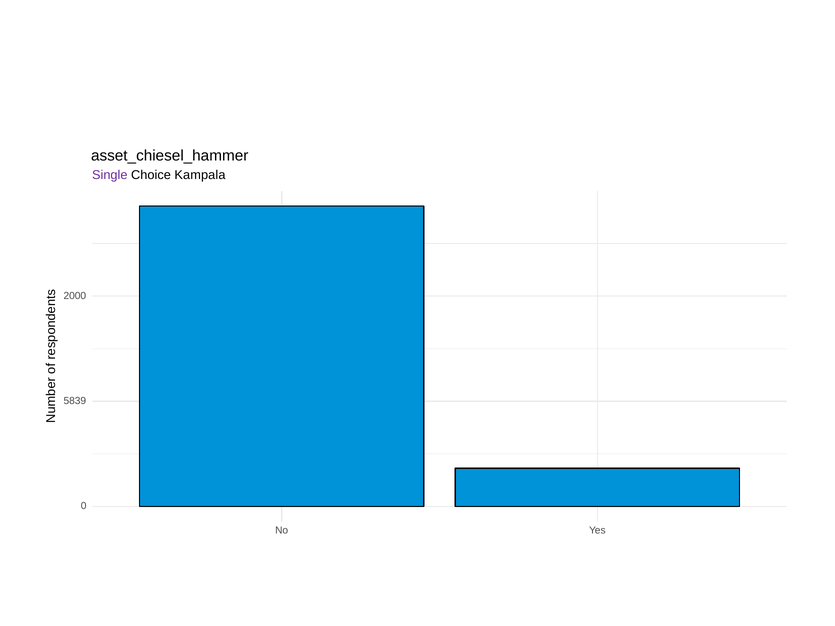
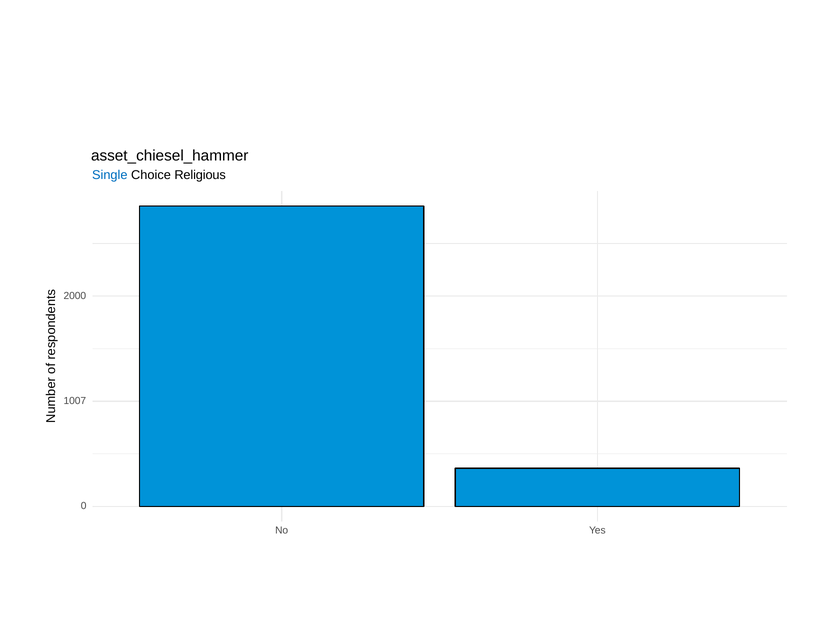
Single colour: purple -> blue (110, 175)
Kampala: Kampala -> Religious (200, 175)
5839: 5839 -> 1007 (75, 401)
